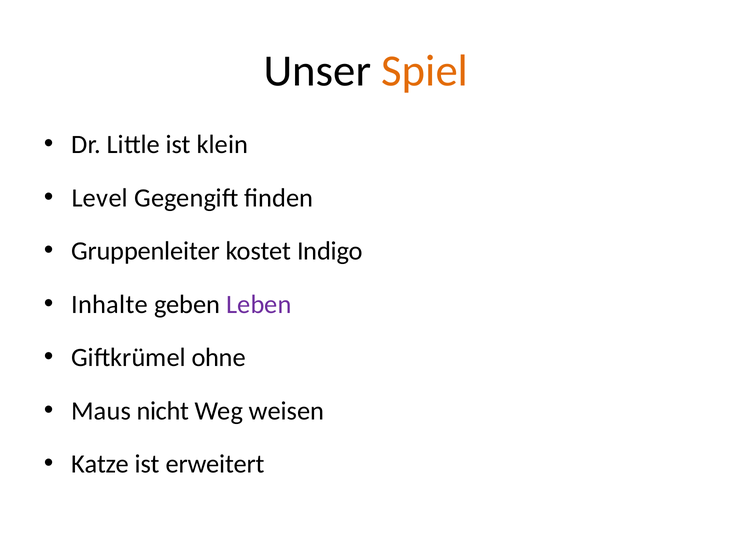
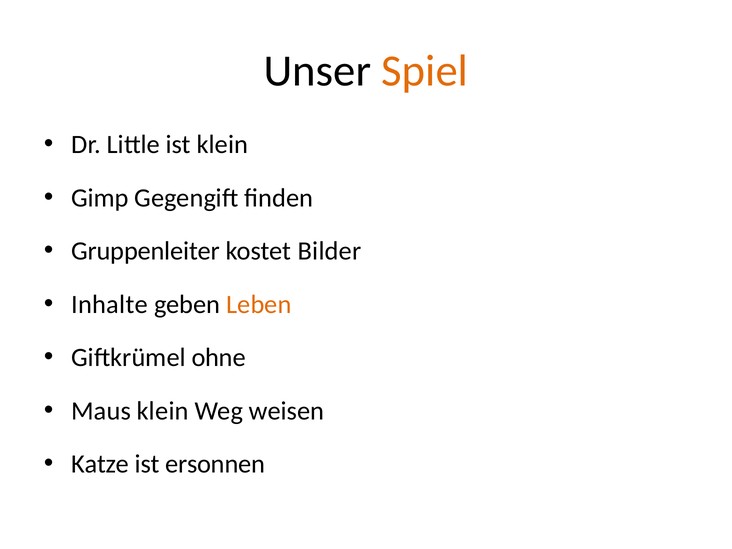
Level: Level -> Gimp (100, 198)
Indigo: Indigo -> Bilder (330, 251)
Leben colour: purple -> orange (259, 304)
Maus nicht: nicht -> klein (163, 411)
erweitert: erweitert -> ersonnen (215, 464)
